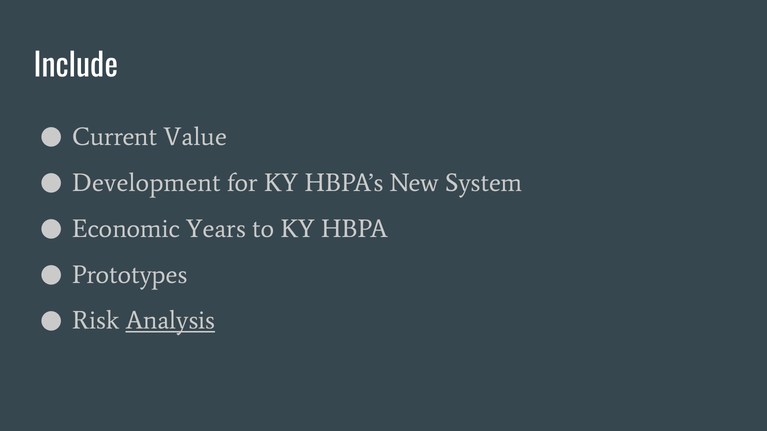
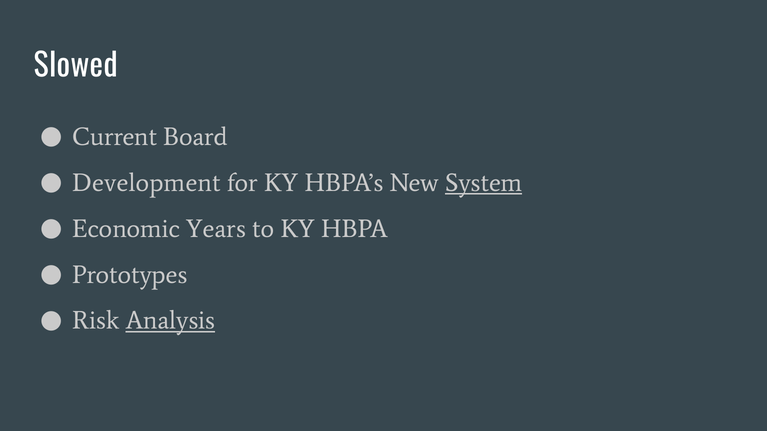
Include: Include -> Slowed (76, 66)
Value: Value -> Board (195, 137)
System underline: none -> present (484, 183)
